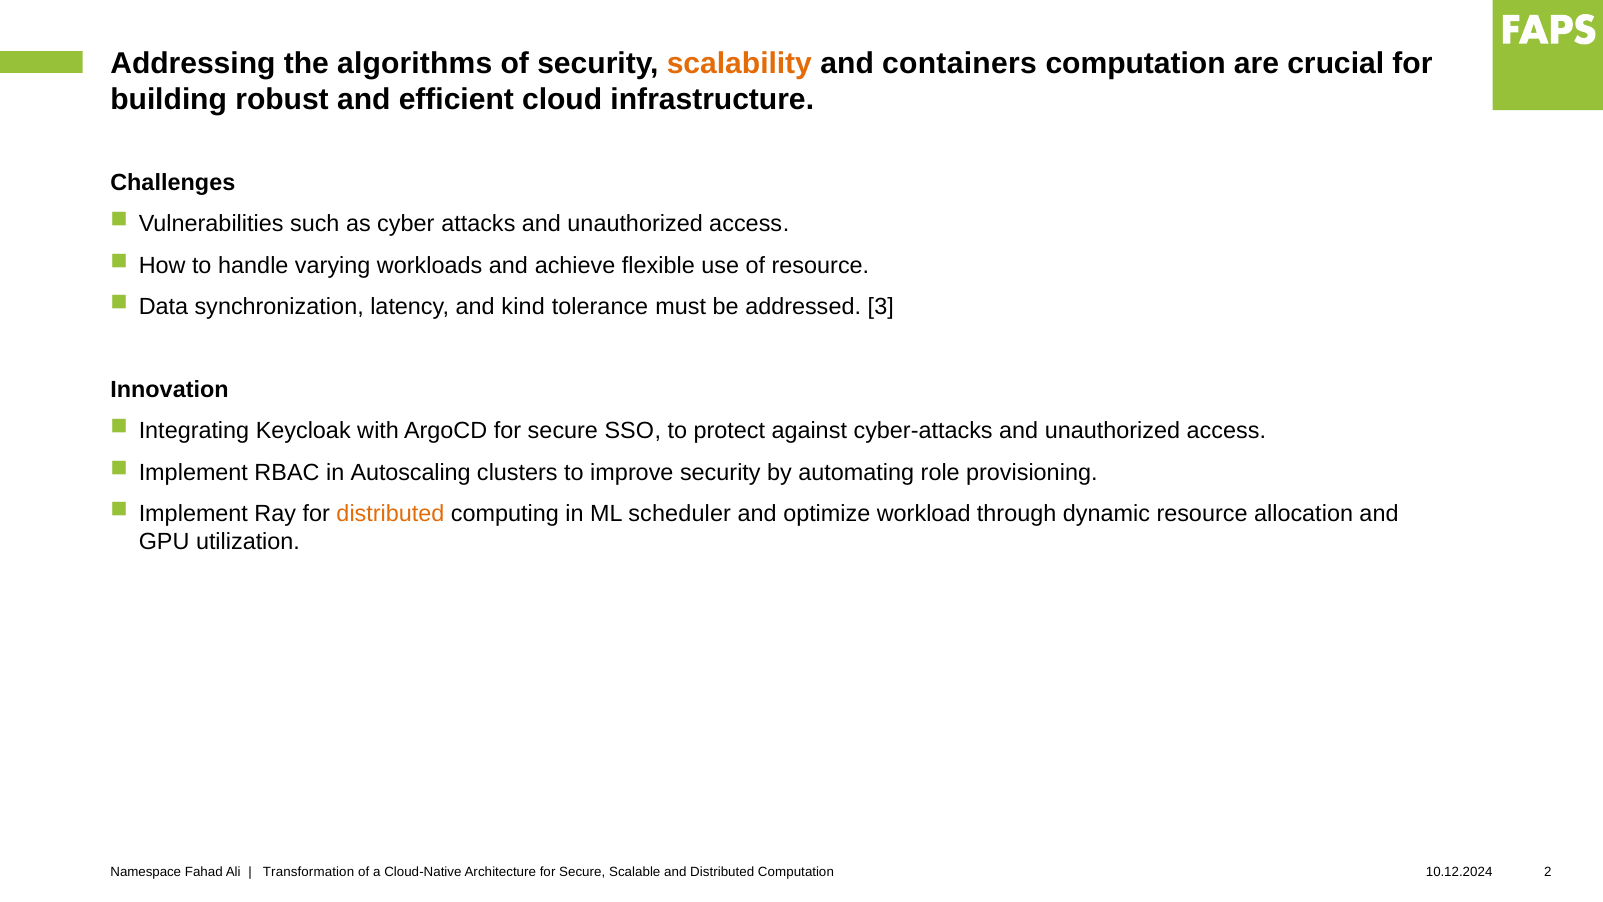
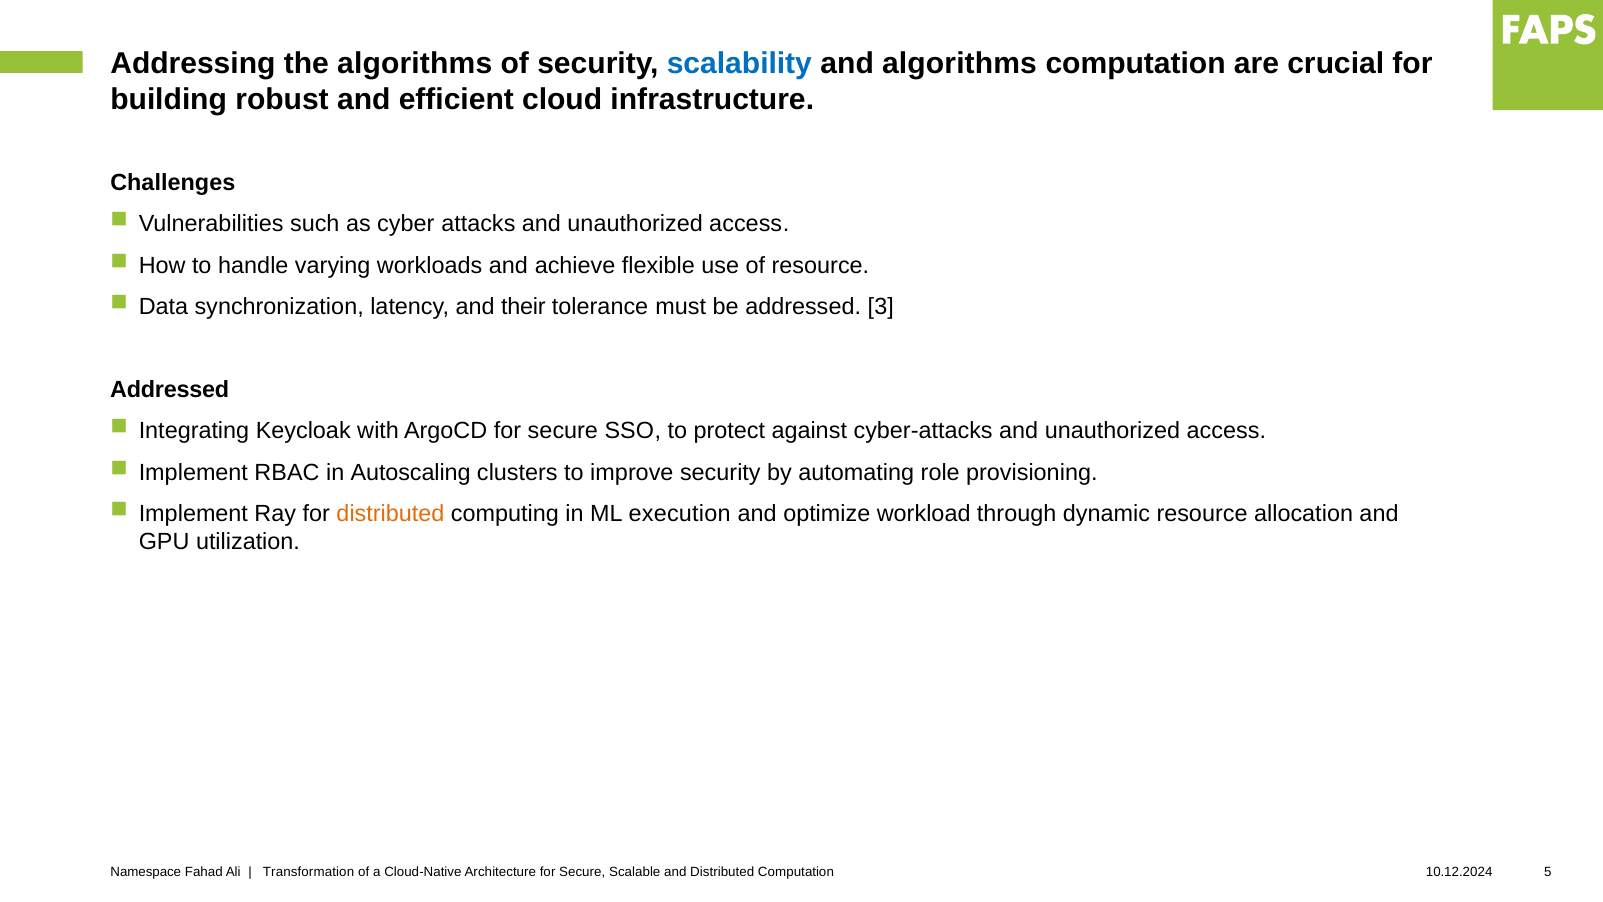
scalability colour: orange -> blue (739, 64)
and containers: containers -> algorithms (960, 64)
kind: kind -> their (523, 307)
Innovation: Innovation -> Addressed (170, 389)
scheduler: scheduler -> execution (680, 514)
2: 2 -> 5 (1548, 872)
